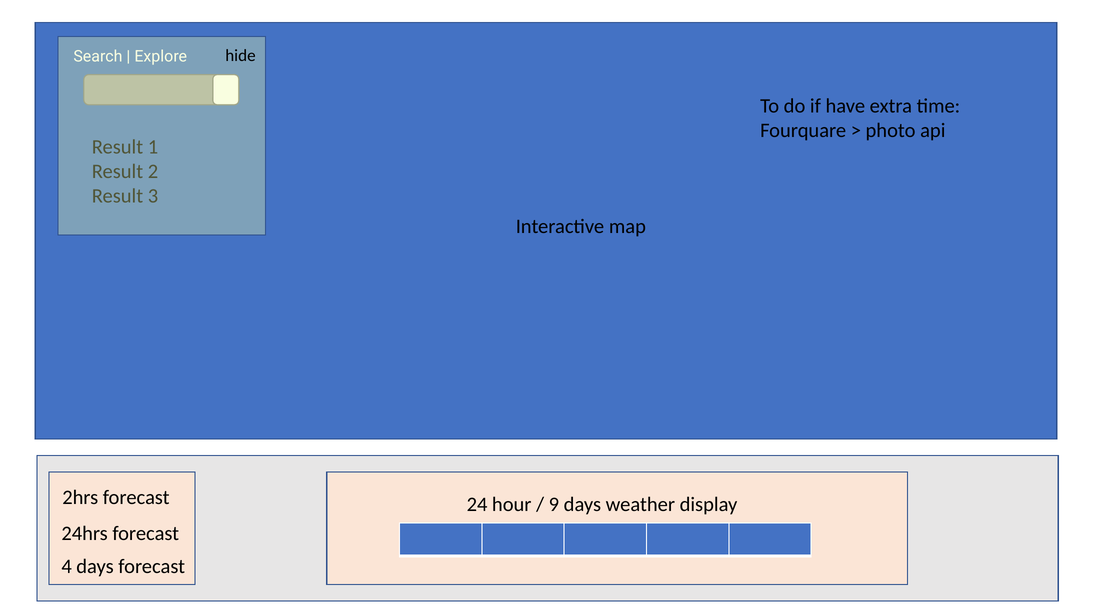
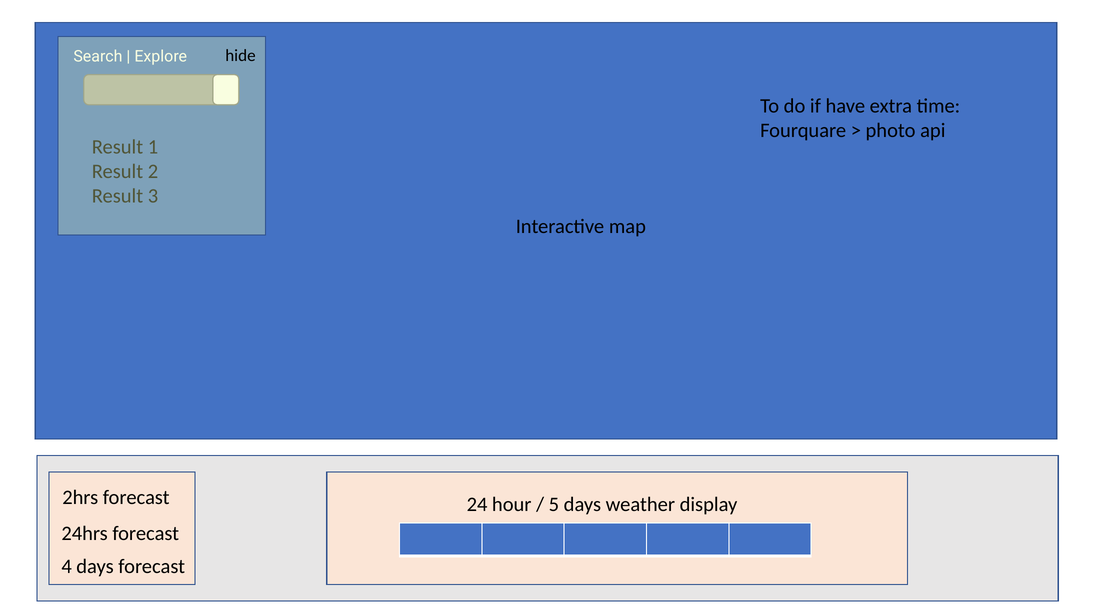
9: 9 -> 5 (554, 505)
